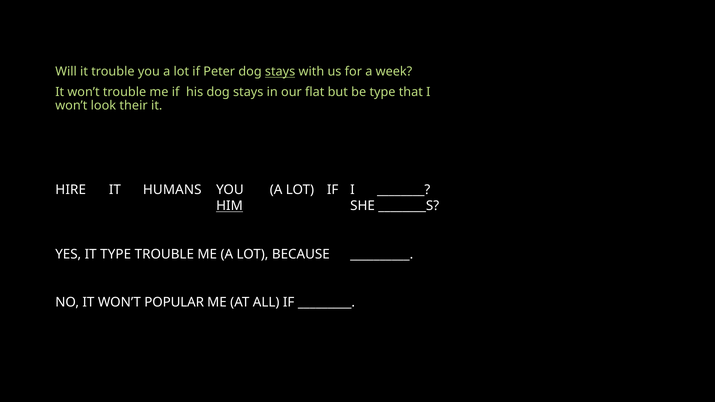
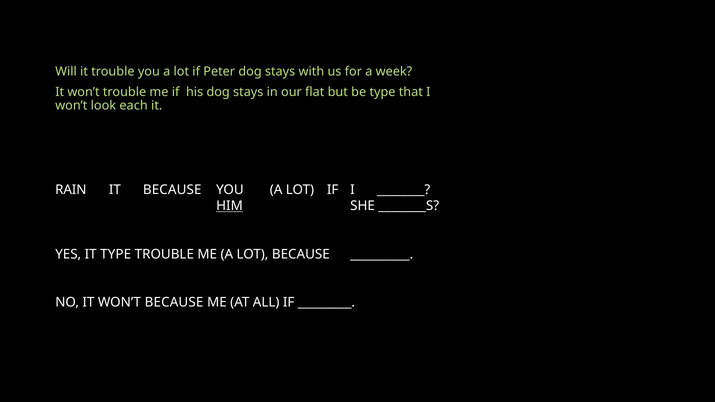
stays underline: present -> none (280, 72)
their: their -> each (134, 106)
HIRE: HIRE -> RAIN (71, 190)
IT HUMANS: HUMANS -> BECAUSE (172, 190)
WON’T POPULAR: POPULAR -> BECAUSE (174, 303)
